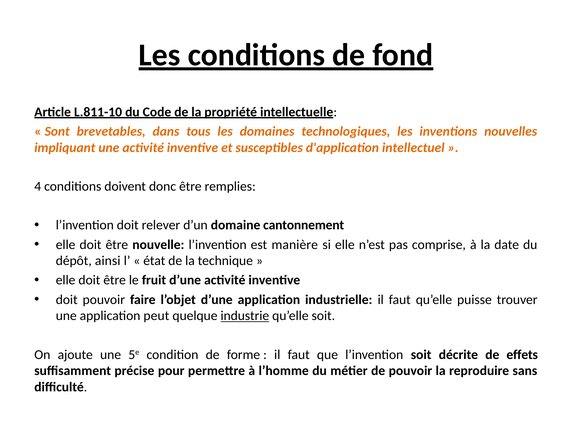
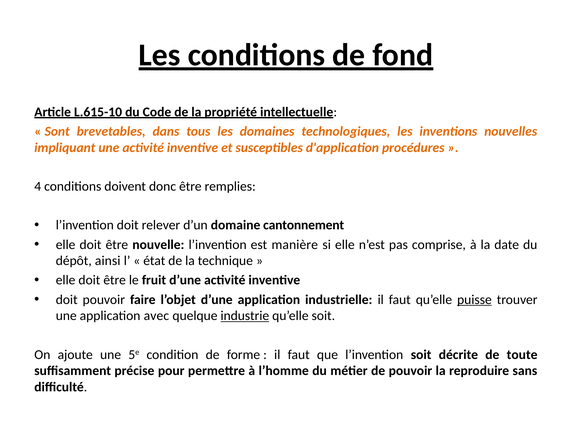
L.811-10: L.811-10 -> L.615-10 (98, 112)
intellectuel: intellectuel -> procédures (413, 148)
puisse underline: none -> present (474, 300)
peut: peut -> avec (156, 316)
effets: effets -> toute (522, 355)
